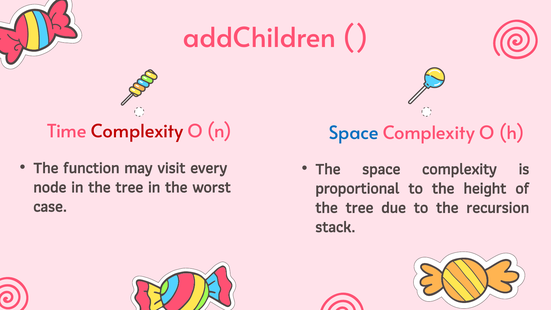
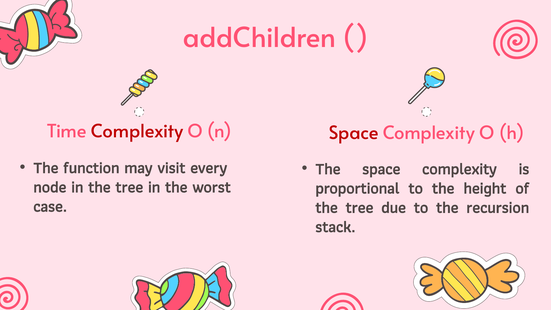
Space colour: blue -> red (354, 133)
